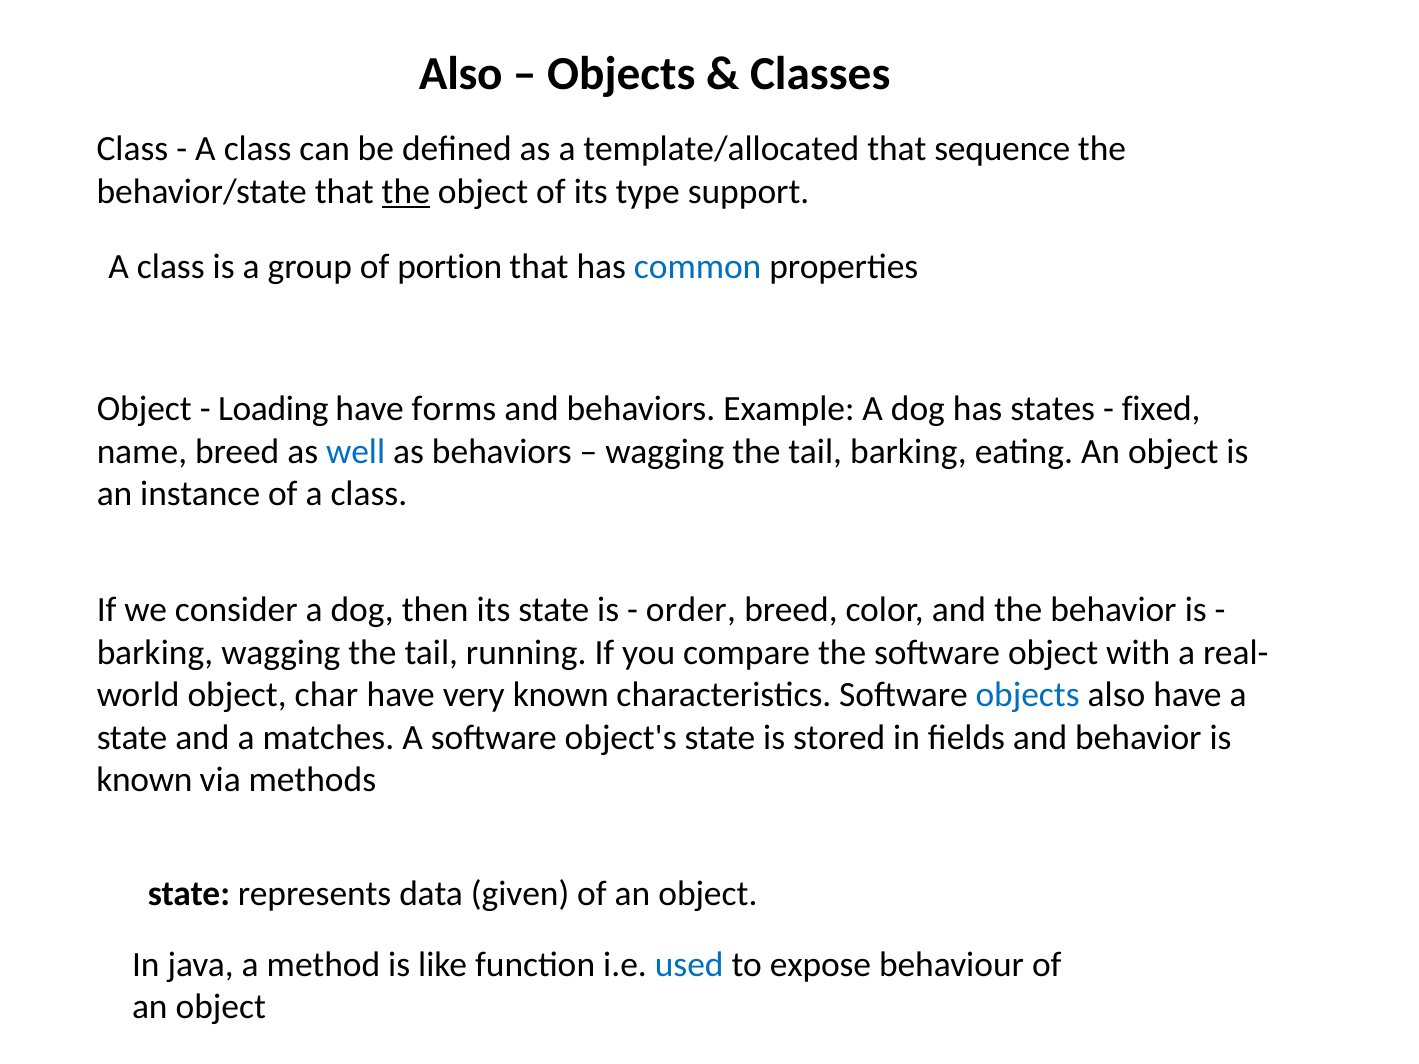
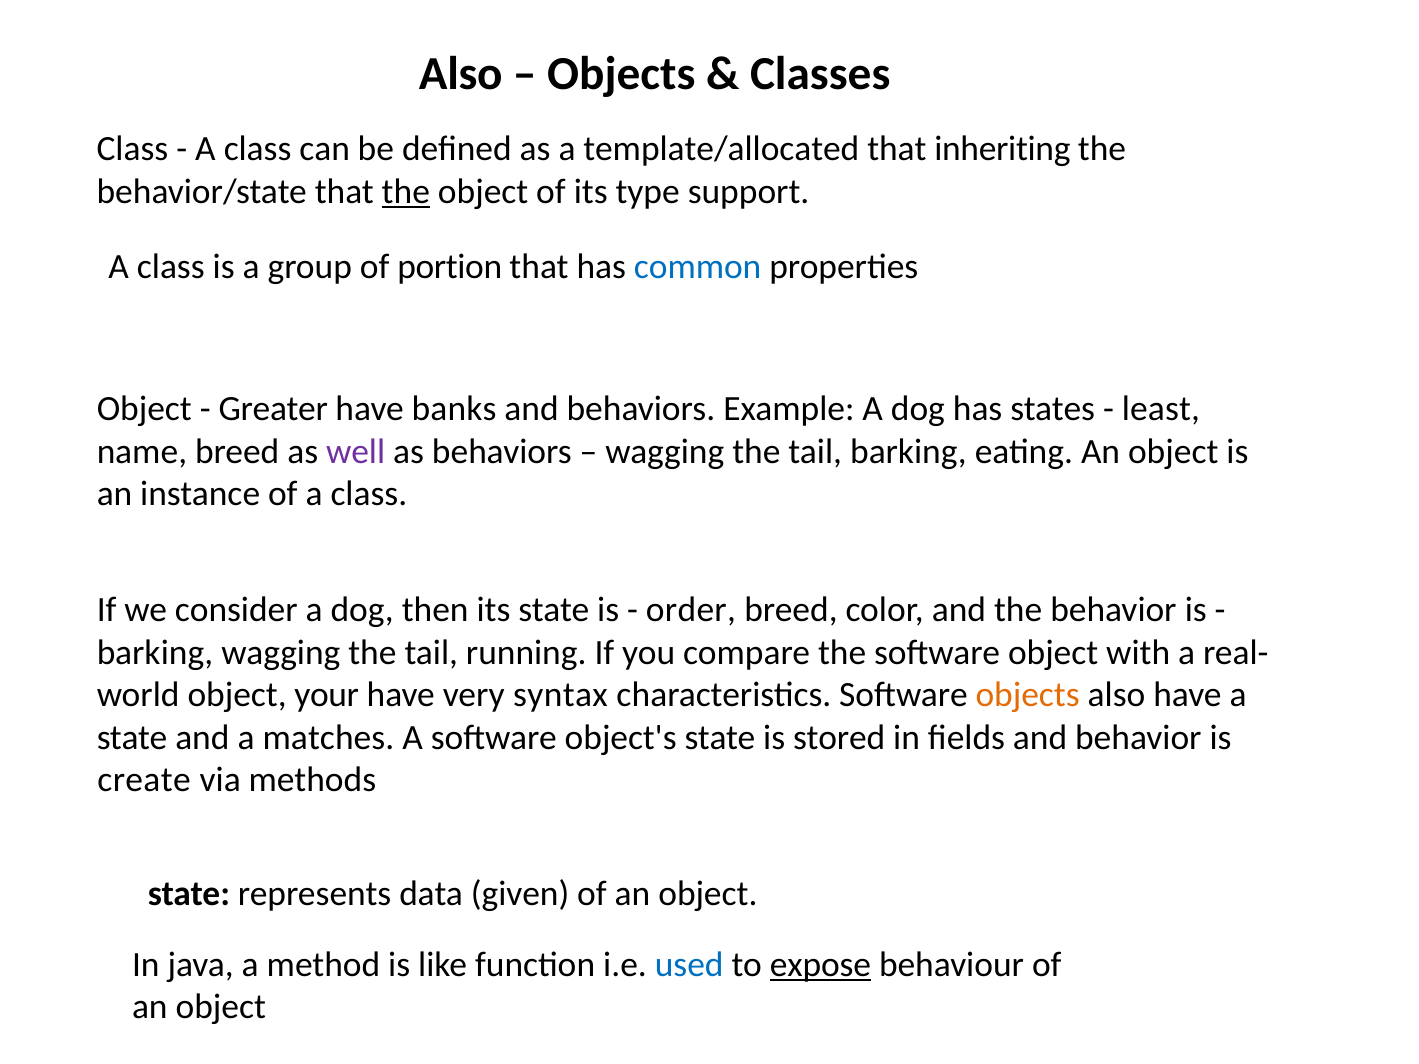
sequence: sequence -> inheriting (1002, 149)
Loading: Loading -> Greater (273, 409)
forms: forms -> banks (454, 409)
fixed: fixed -> least (1161, 409)
well colour: blue -> purple (356, 452)
char: char -> your (327, 695)
very known: known -> syntax (560, 695)
objects colour: blue -> orange (1028, 695)
known: known -> create (144, 780)
expose underline: none -> present (820, 965)
